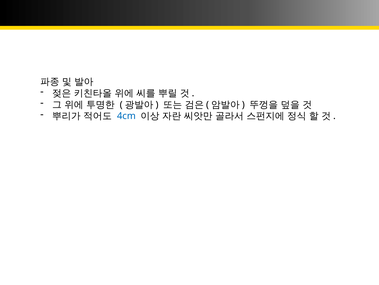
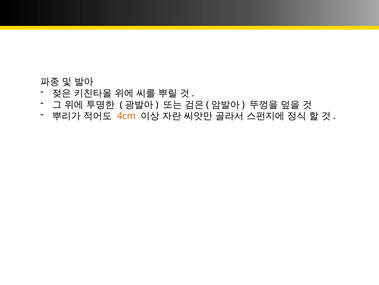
4cm colour: blue -> orange (126, 116)
